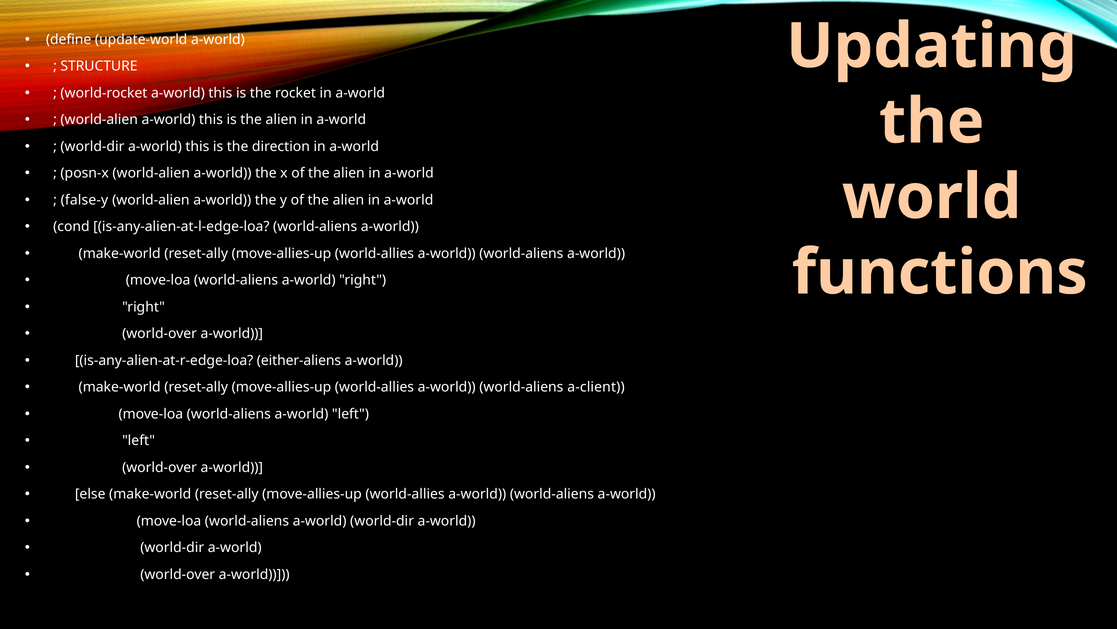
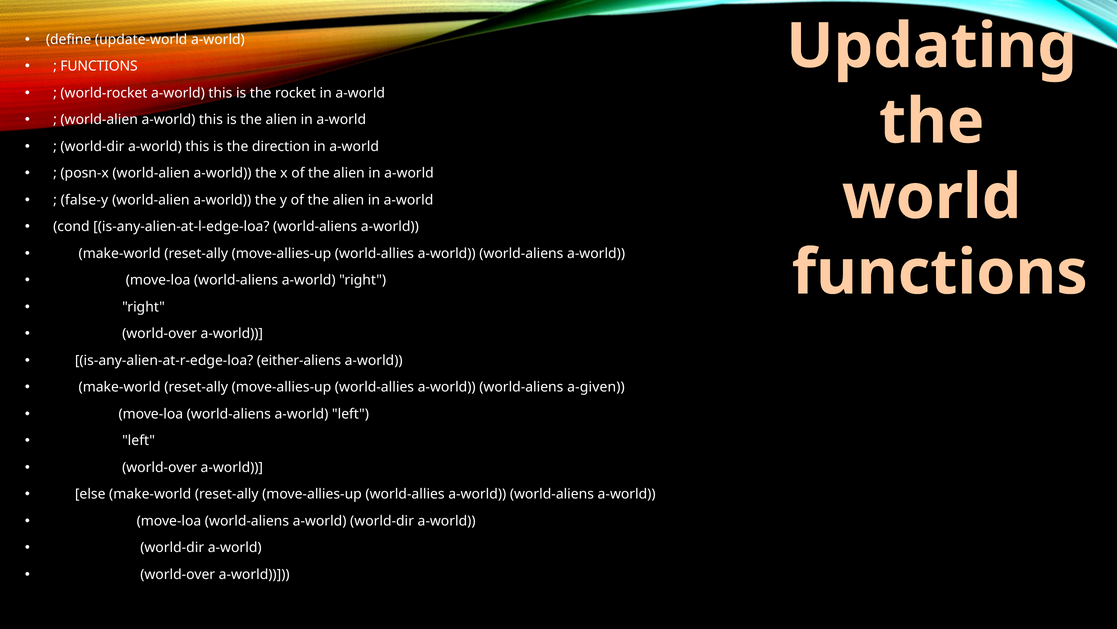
STRUCTURE: STRUCTURE -> FUNCTIONS (99, 66)
a-client: a-client -> a-given (596, 387)
